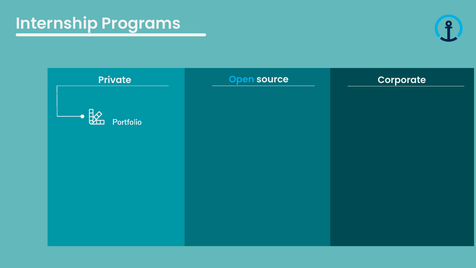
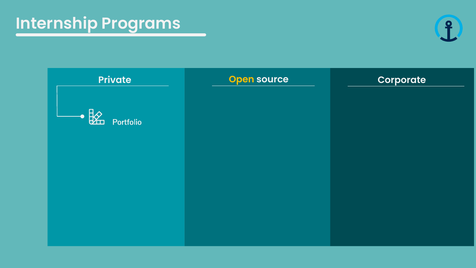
Open colour: light blue -> yellow (242, 79)
